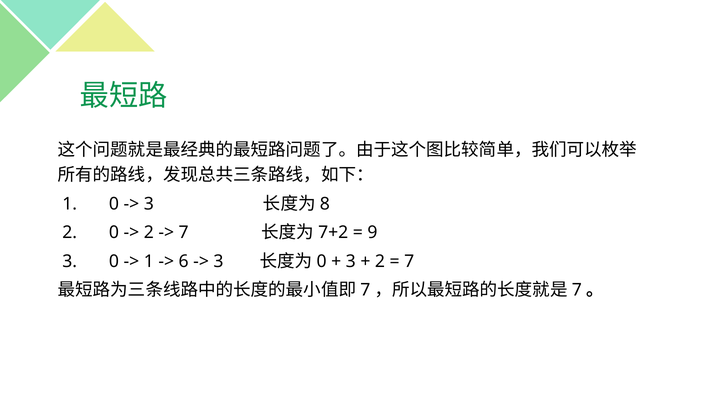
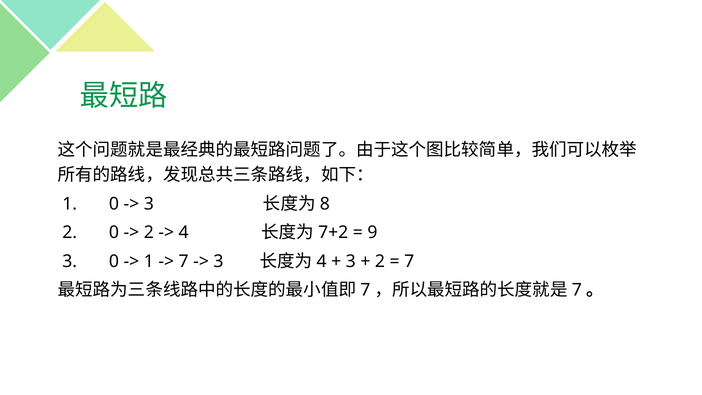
7: 7 -> 4 (184, 233)
6: 6 -> 7 (184, 261)
0: 0 -> 4 (322, 261)
